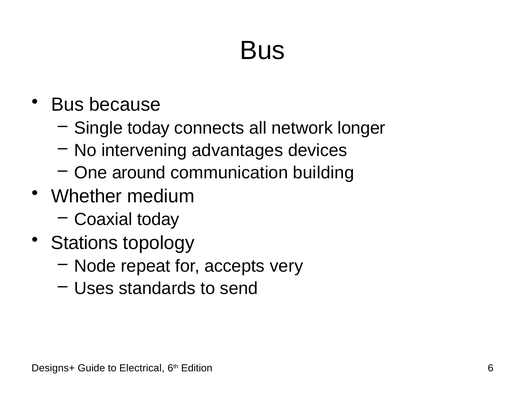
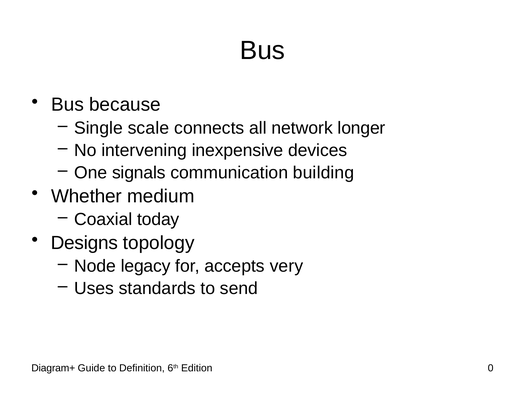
Single today: today -> scale (148, 128)
advantages: advantages -> inexpensive (238, 150)
around: around -> signals (139, 173)
Stations: Stations -> Designs (84, 243)
repeat: repeat -> legacy (146, 266)
Designs+: Designs+ -> Diagram+ (53, 368)
Electrical: Electrical -> Definition (142, 368)
6: 6 -> 0 (491, 368)
